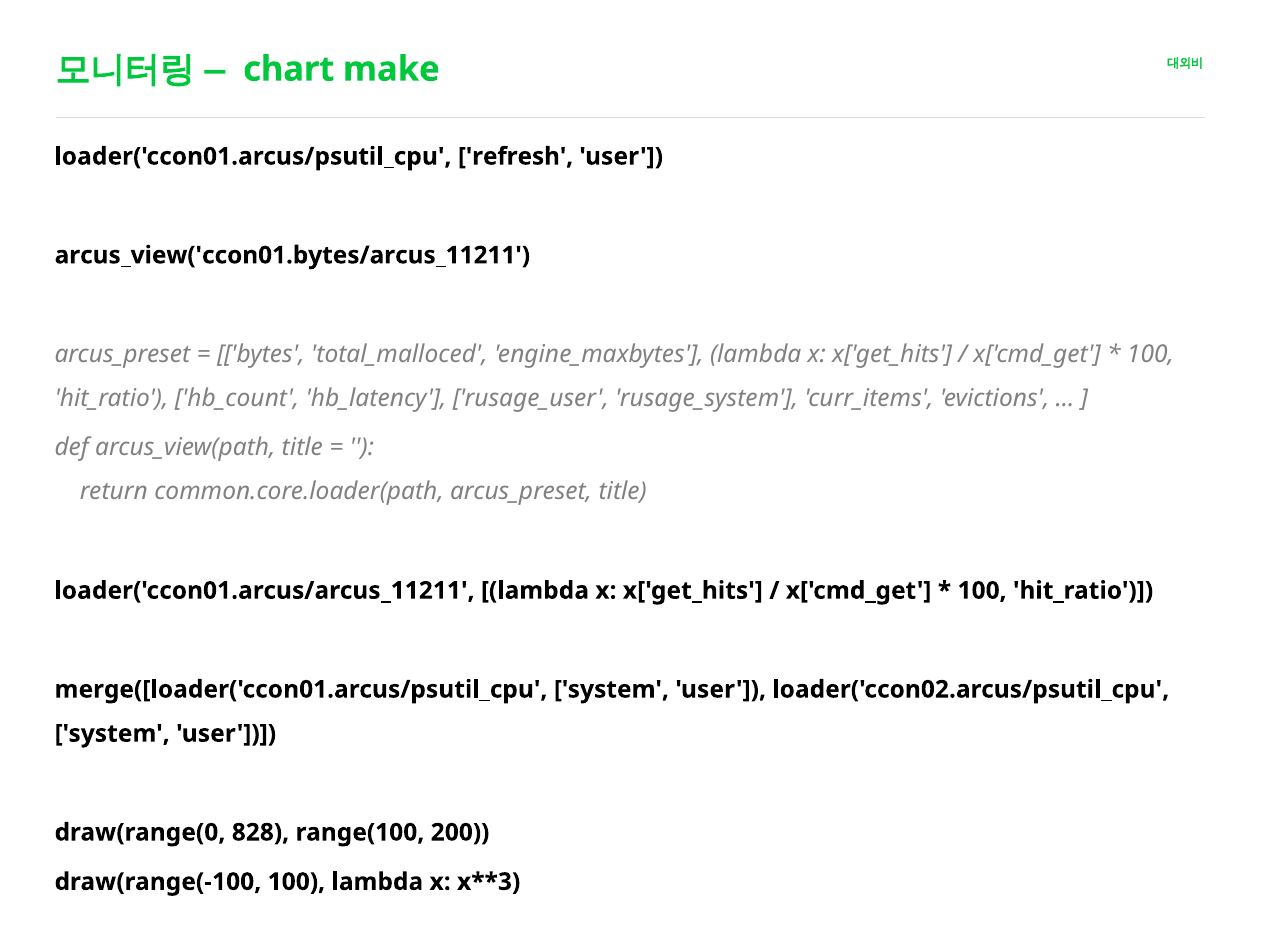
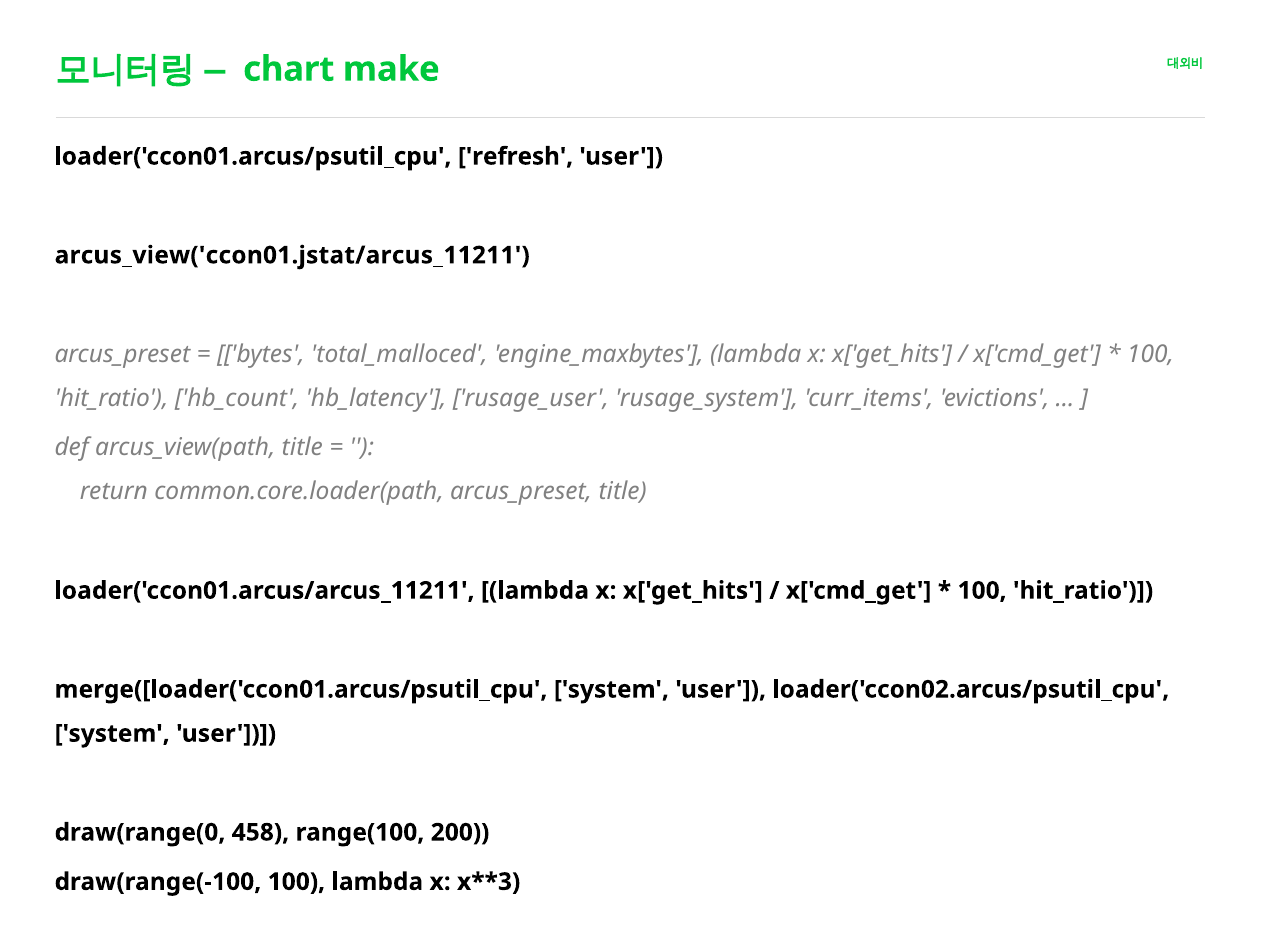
arcus_view('ccon01.bytes/arcus_11211: arcus_view('ccon01.bytes/arcus_11211 -> arcus_view('ccon01.jstat/arcus_11211 (292, 255)
828: 828 -> 458 (260, 832)
